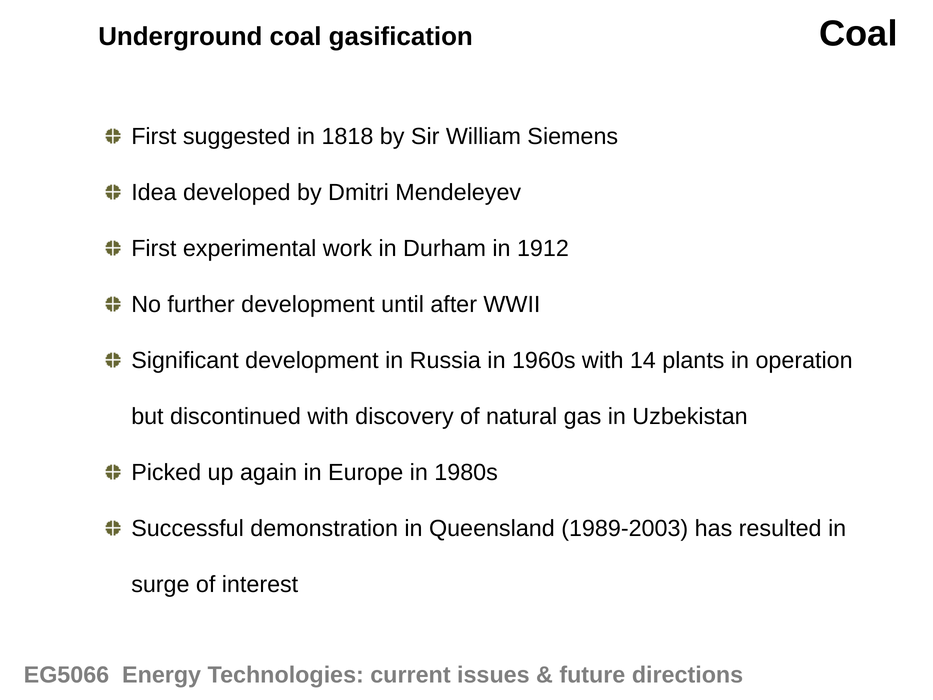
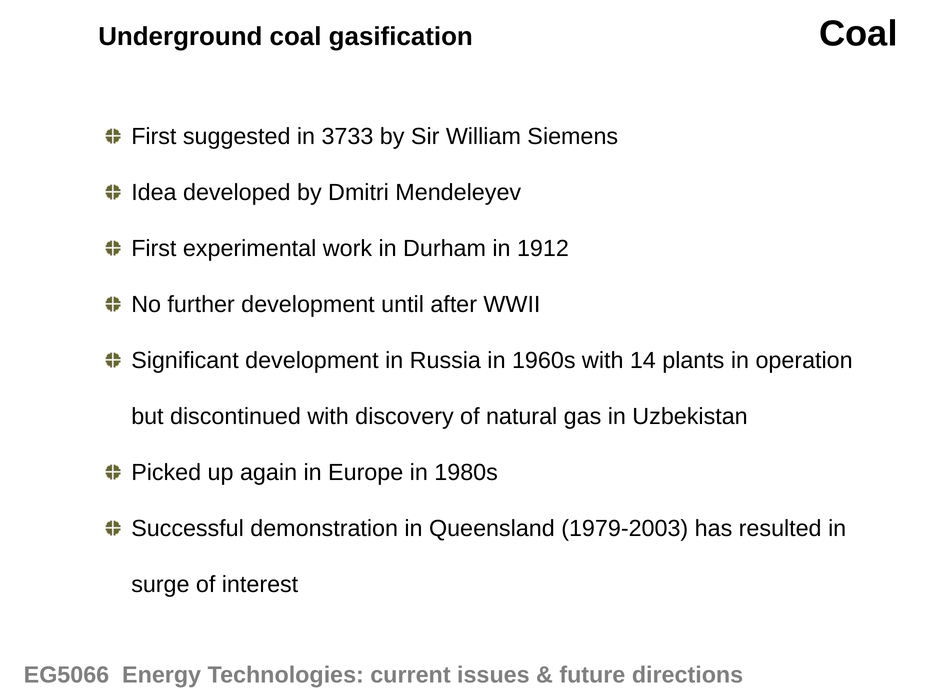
1818: 1818 -> 3733 (347, 136)
1989-2003: 1989-2003 -> 1979-2003 (625, 528)
